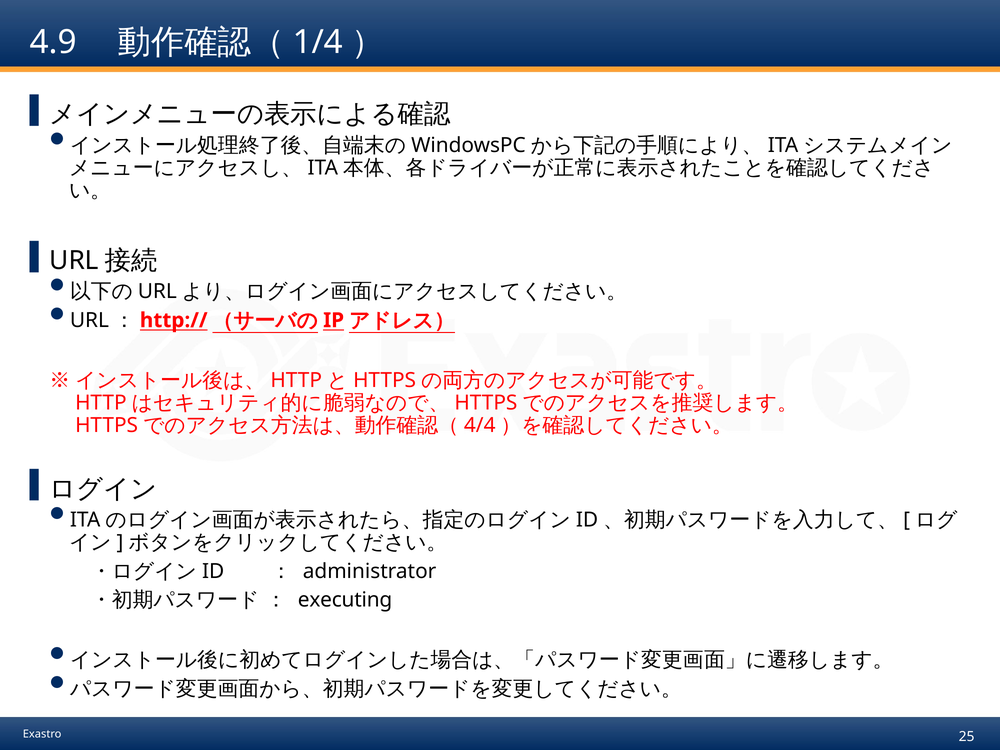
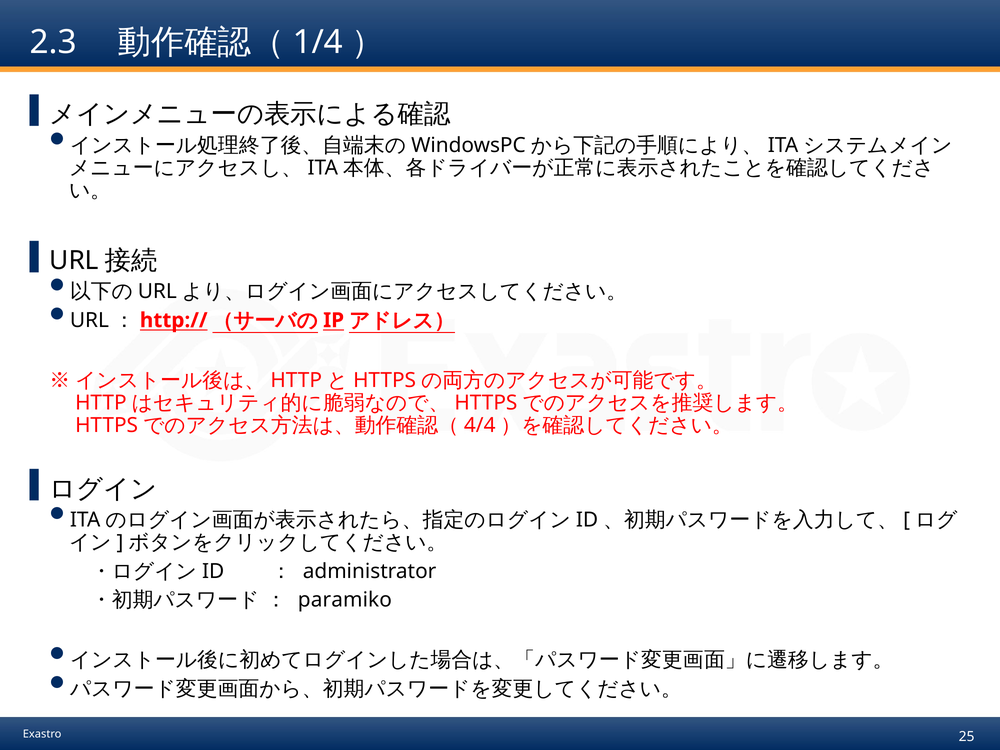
4.9: 4.9 -> 2.3 (53, 42)
executing: executing -> paramiko (345, 600)
